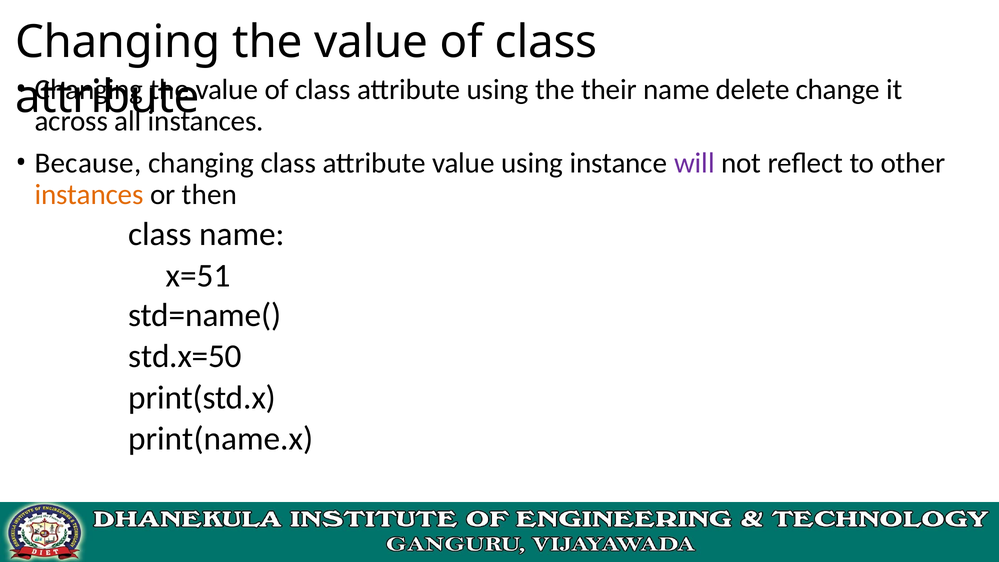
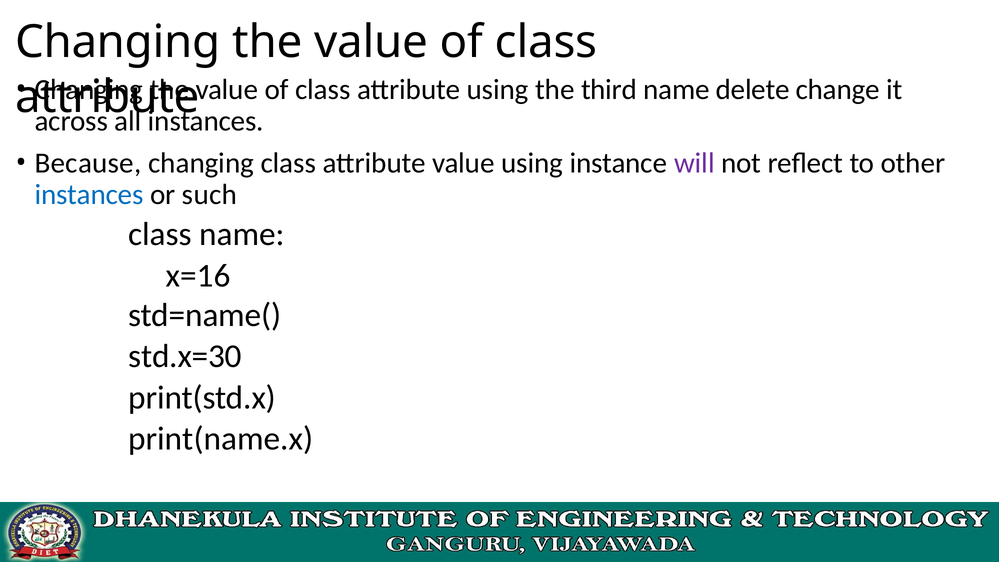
their: their -> third (609, 90)
instances colour: orange -> blue (89, 195)
then: then -> such (209, 195)
x=51: x=51 -> x=16 (198, 276)
std.x=50: std.x=50 -> std.x=30 (185, 356)
